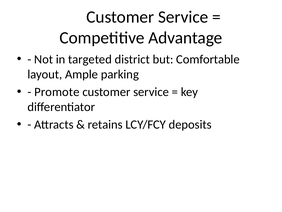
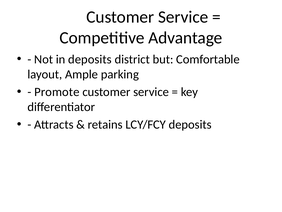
in targeted: targeted -> deposits (90, 59)
